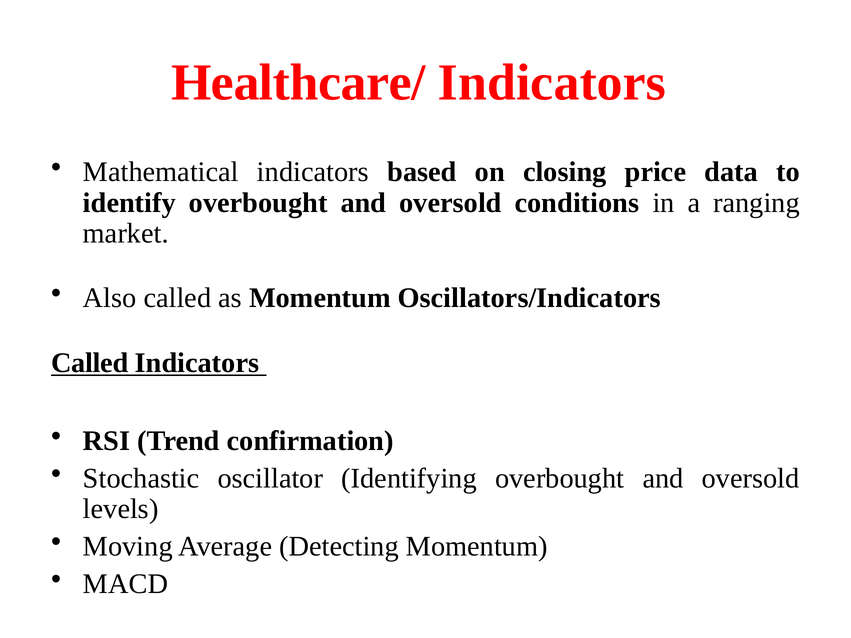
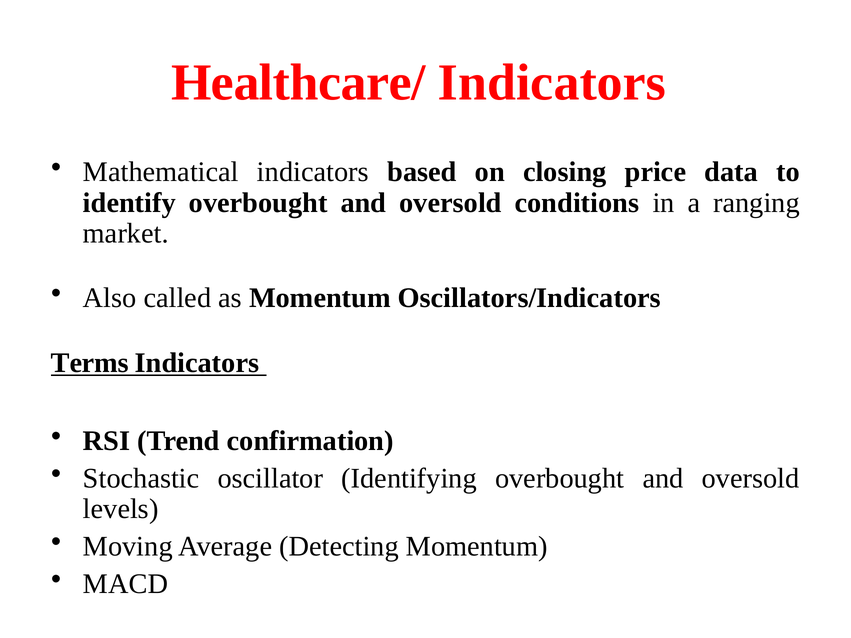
Called: Called -> Terms (90, 363)
